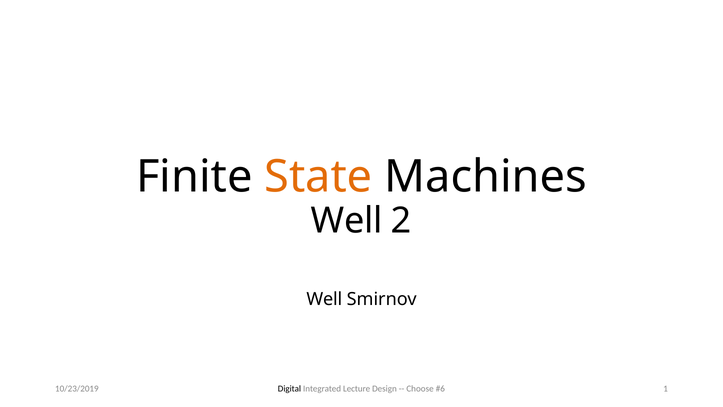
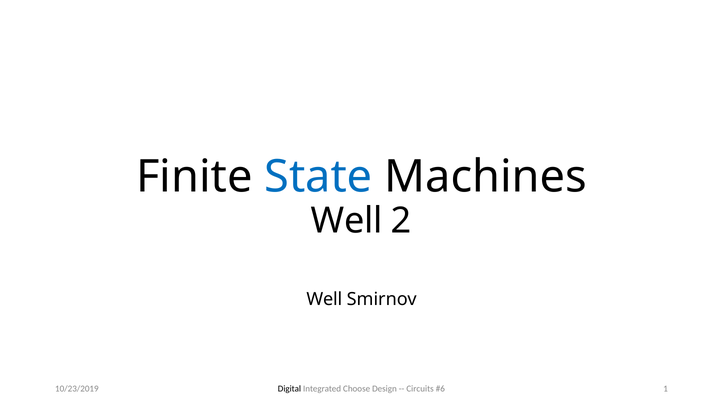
State colour: orange -> blue (318, 177)
Lecture: Lecture -> Choose (357, 388)
Choose: Choose -> Circuits (420, 388)
